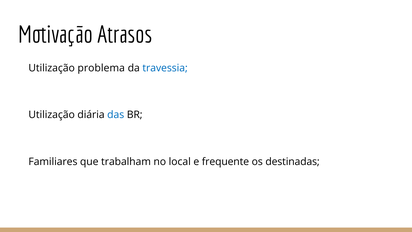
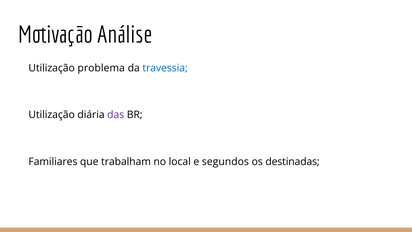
Atrasos: Atrasos -> Análise (125, 35)
das colour: blue -> purple (116, 115)
frequente: frequente -> segundos (225, 161)
